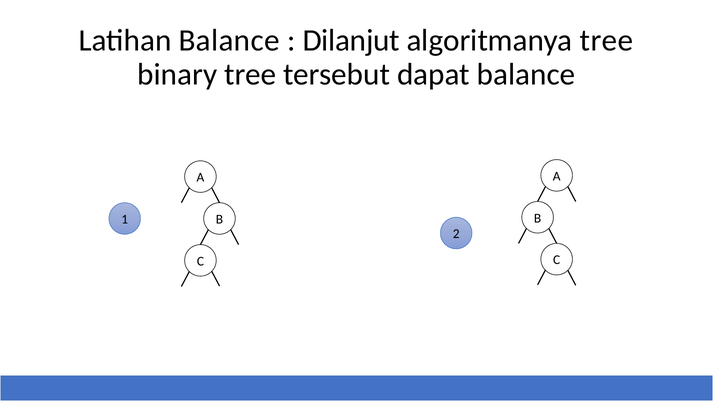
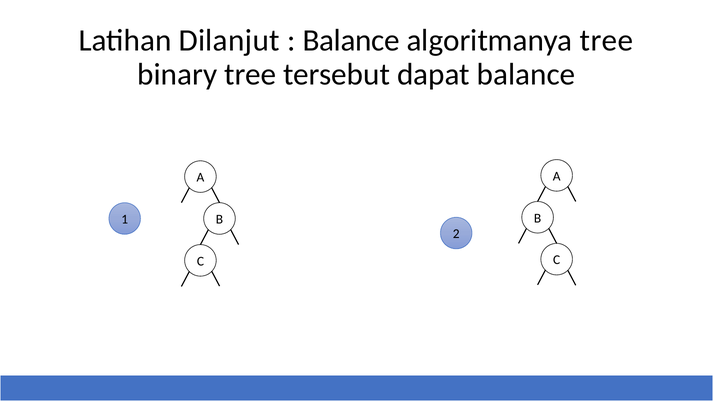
Latihan Balance: Balance -> Dilanjut (229, 41)
Dilanjut: Dilanjut -> Balance (351, 41)
